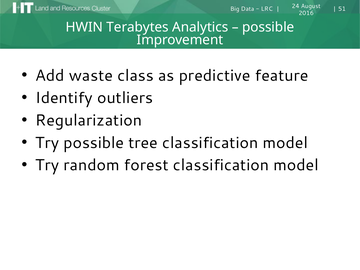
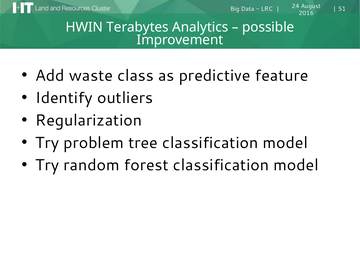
Try possible: possible -> problem (94, 143)
